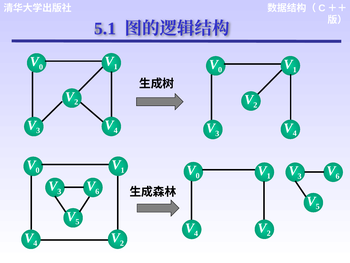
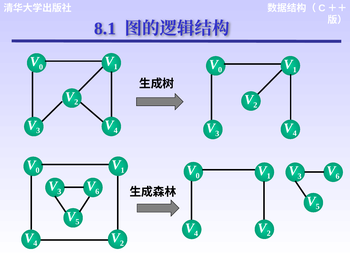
5.1: 5.1 -> 8.1 (105, 29)
